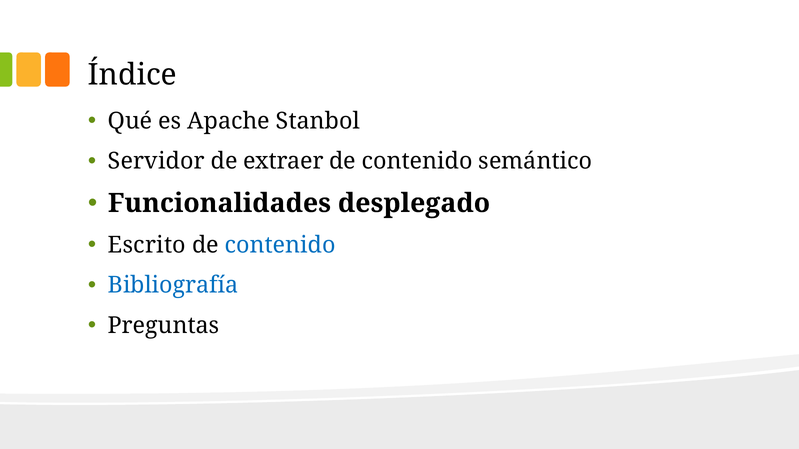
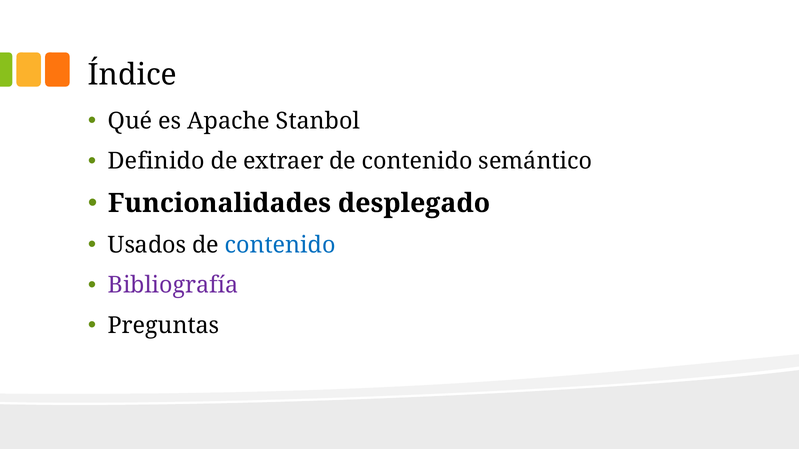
Servidor: Servidor -> Definido (156, 162)
Escrito: Escrito -> Usados (147, 245)
Bibliografía colour: blue -> purple (173, 286)
